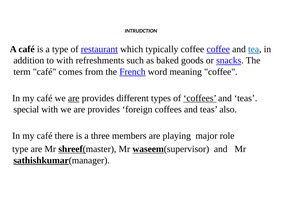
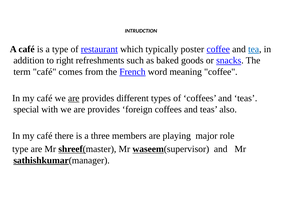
typically coffee: coffee -> poster (192, 49)
to with: with -> right (65, 60)
coffees underline: present -> none (200, 98)
